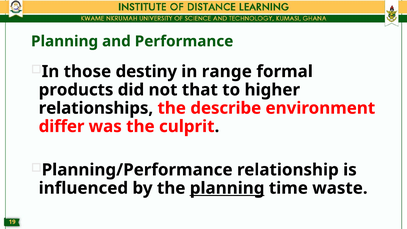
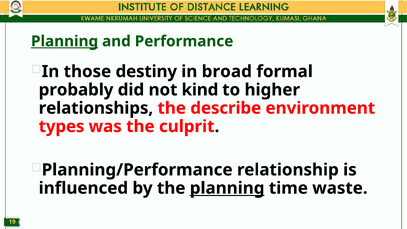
Planning underline: none -> present (65, 41)
range: range -> broad (227, 72)
products: products -> probably (76, 90)
that: that -> kind (200, 90)
differ: differ -> types (62, 126)
